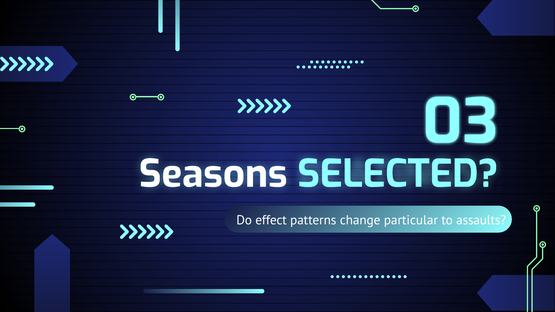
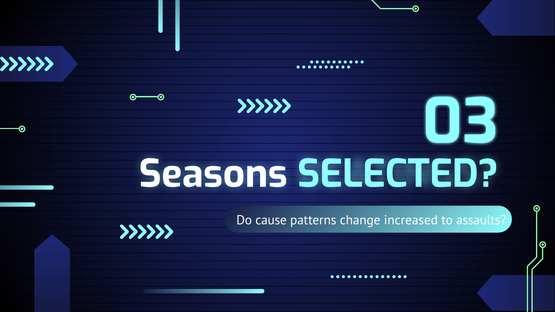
effect: effect -> cause (271, 220)
particular: particular -> increased (411, 220)
